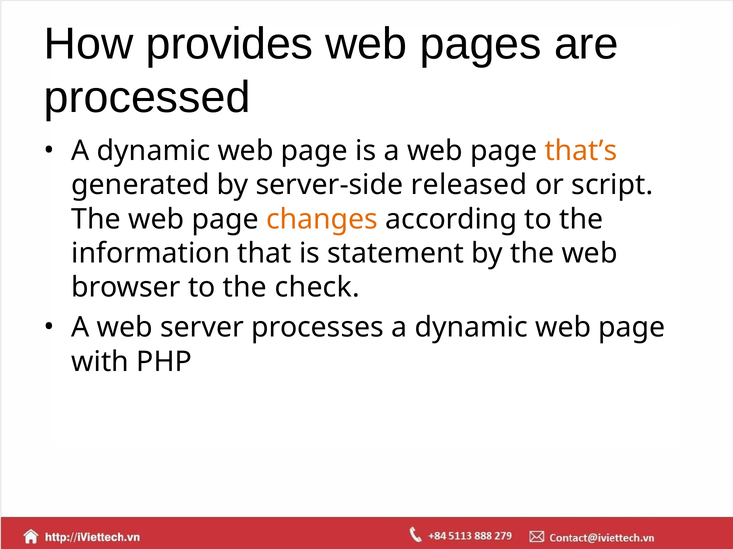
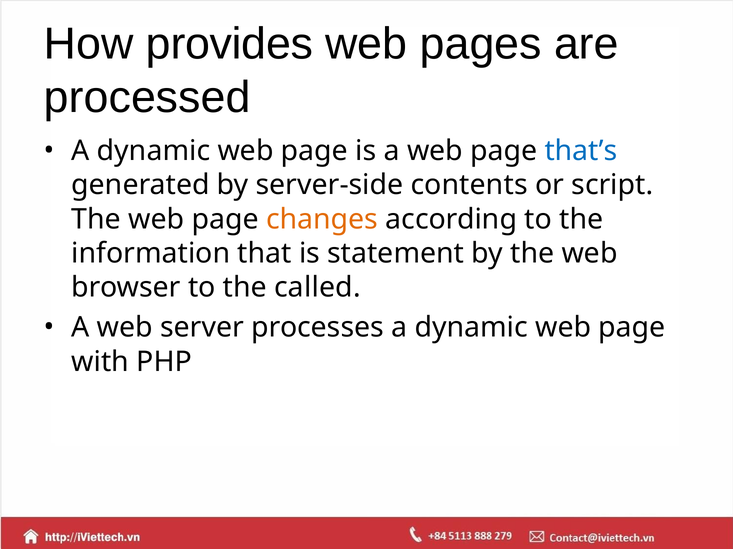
that’s colour: orange -> blue (581, 151)
released: released -> contents (469, 185)
check: check -> called (317, 288)
